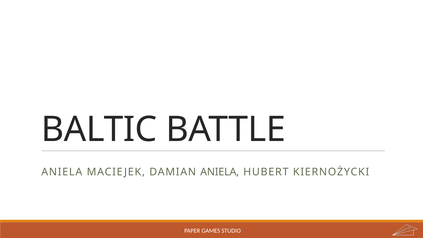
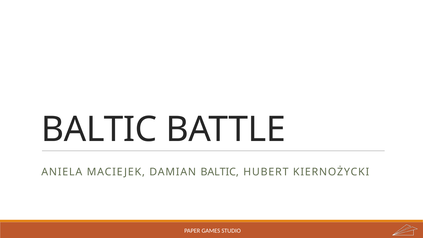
DAMIAN ANIELA: ANIELA -> BALTIC (220, 172)
